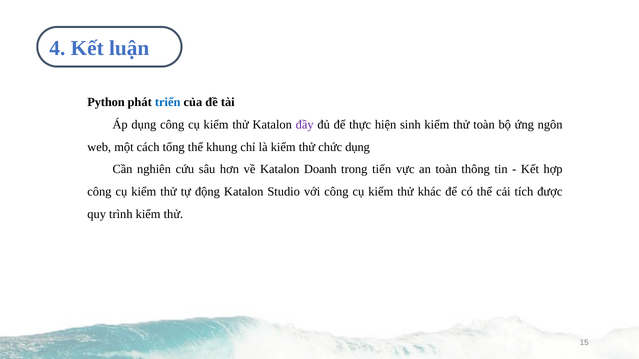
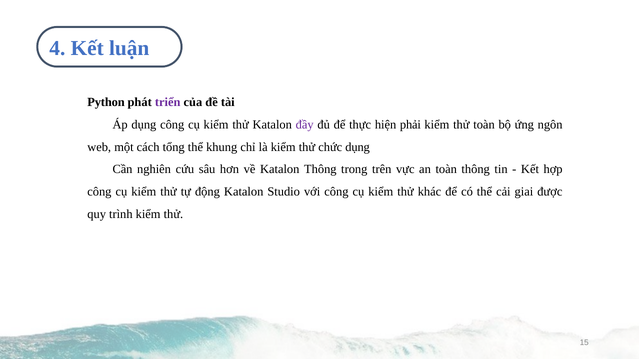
triển colour: blue -> purple (168, 102)
sinh: sinh -> phải (410, 125)
Katalon Doanh: Doanh -> Thông (320, 170)
tiến: tiến -> trên (382, 170)
tích: tích -> giai (524, 192)
